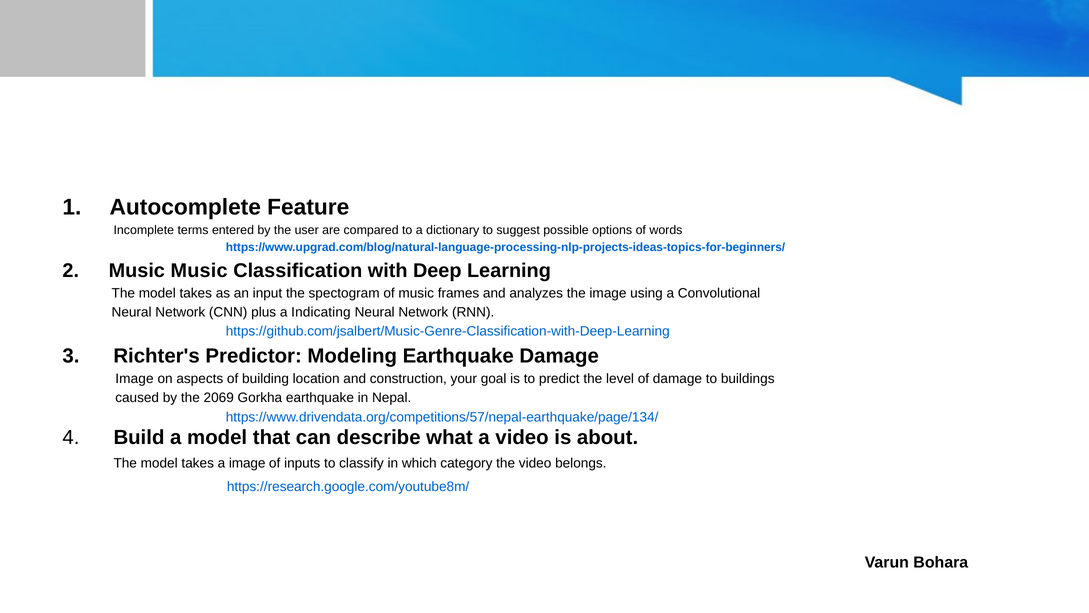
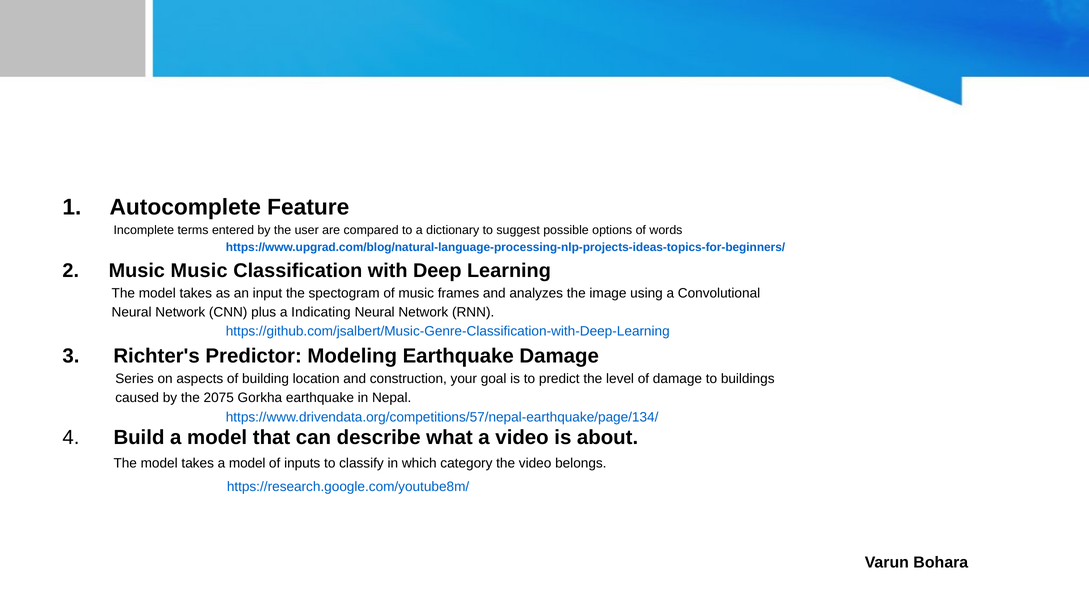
Image: Image -> Series (135, 379)
2069: 2069 -> 2075 (219, 398)
takes a image: image -> model (247, 463)
